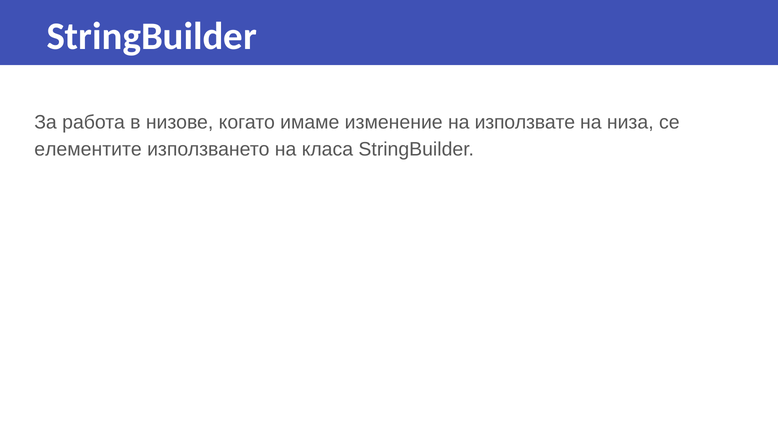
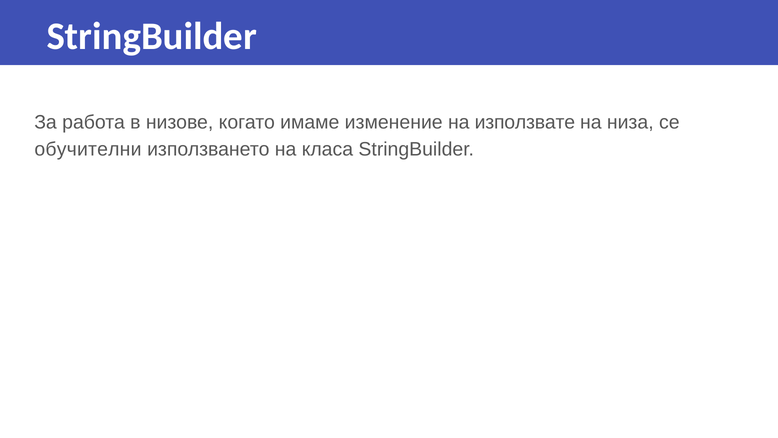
елементите: елементите -> обучителни (88, 149)
